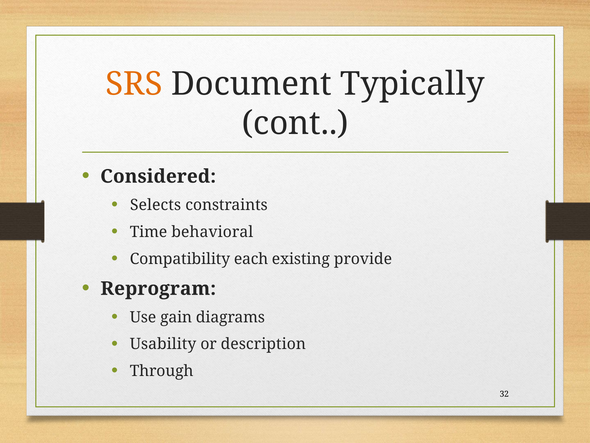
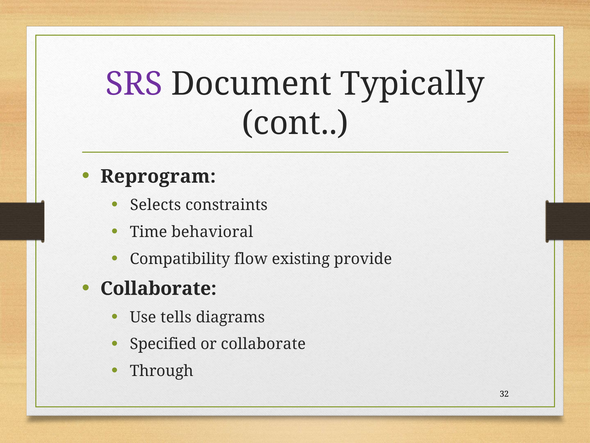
SRS colour: orange -> purple (134, 84)
Considered: Considered -> Reprogram (158, 176)
each: each -> flow (251, 259)
Reprogram: Reprogram -> Collaborate (158, 288)
gain: gain -> tells (176, 317)
Usability: Usability -> Specified (163, 344)
or description: description -> collaborate (263, 344)
